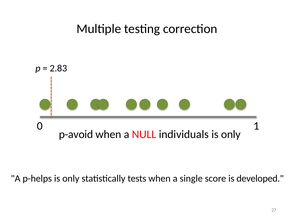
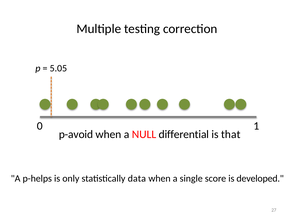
2.83: 2.83 -> 5.05 (58, 68)
individuals: individuals -> differential (184, 135)
only: only -> that (231, 135)
tests: tests -> data (137, 179)
